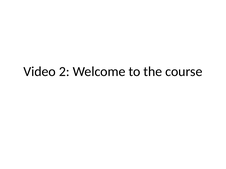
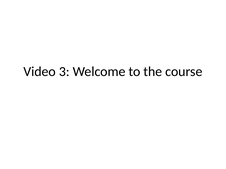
2: 2 -> 3 (64, 72)
